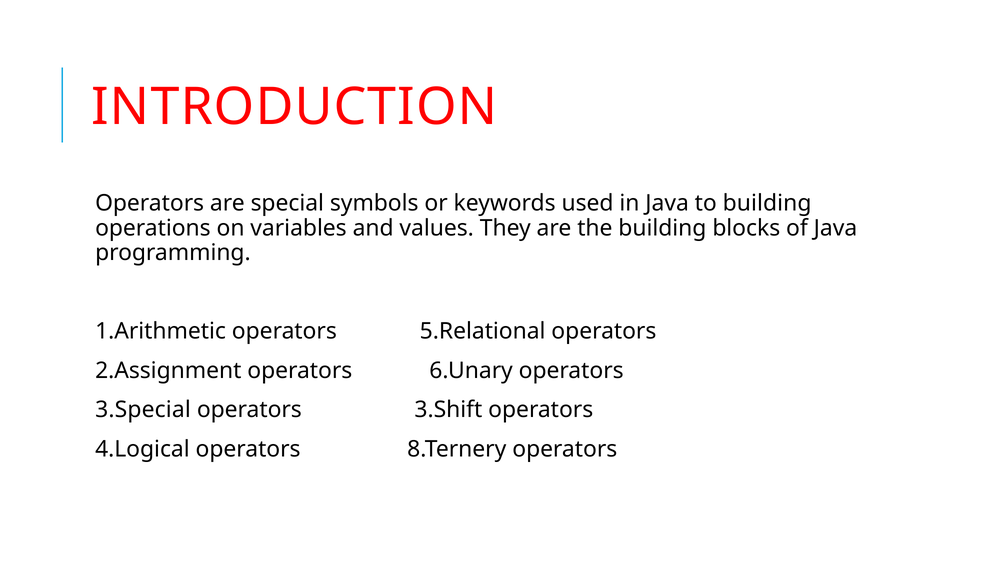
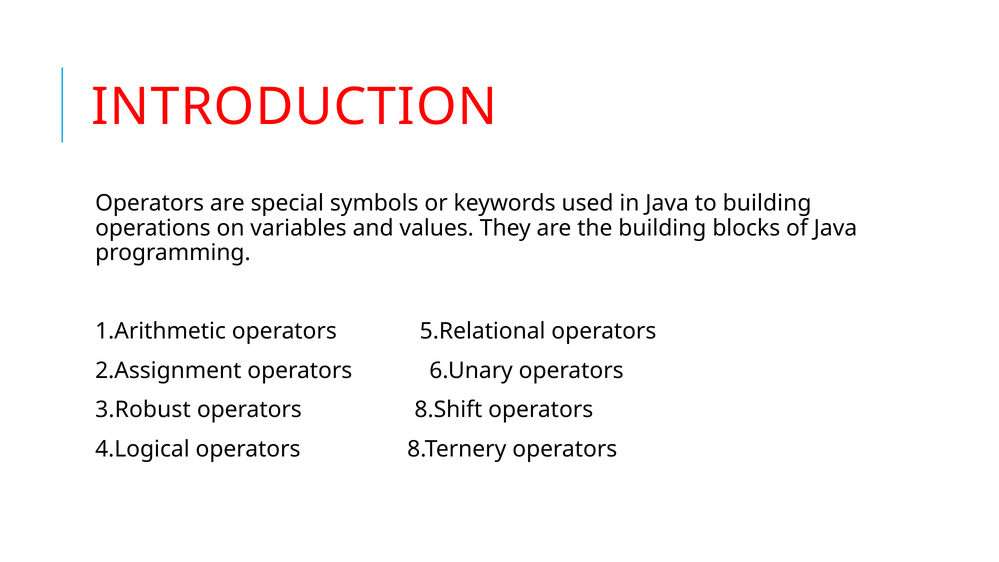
3.Special: 3.Special -> 3.Robust (143, 410)
3.Shift: 3.Shift -> 8.Shift (448, 410)
